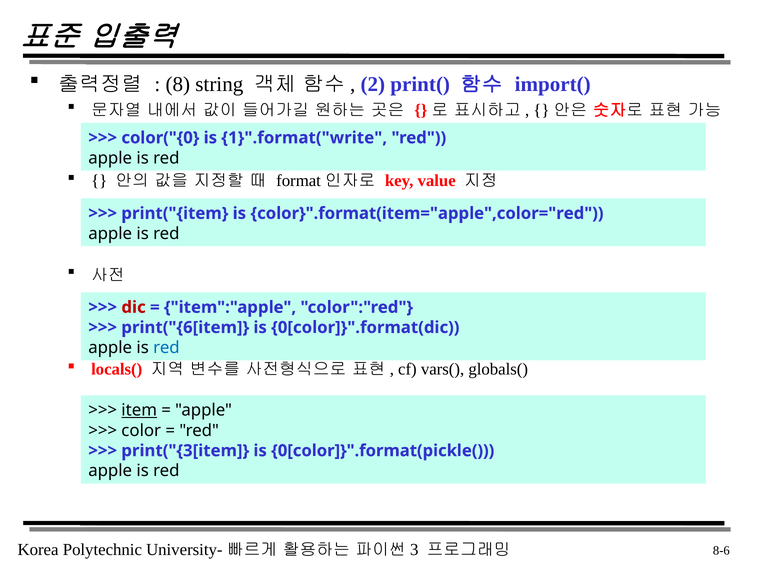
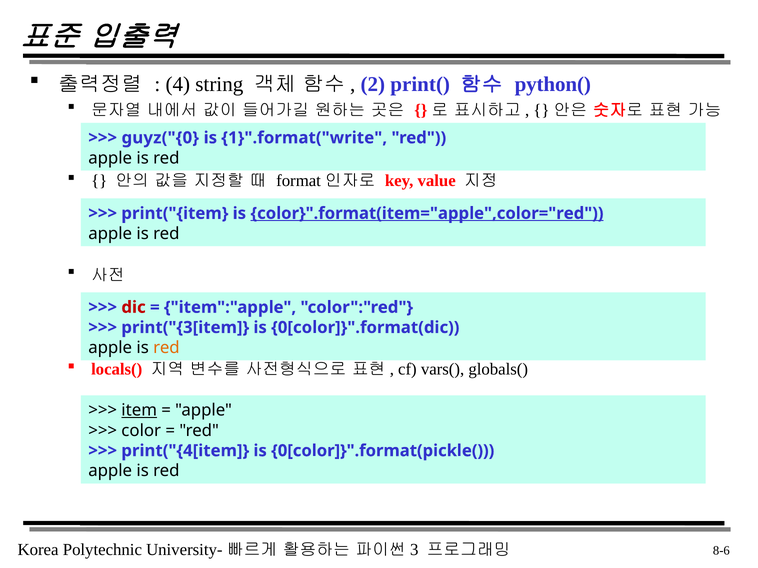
8: 8 -> 4 (178, 84)
import(: import( -> python( (553, 84)
color("{0: color("{0 -> guyz("{0 (160, 138)
color}".format(item="apple",color="red underline: none -> present (427, 214)
print("{6[item: print("{6[item -> print("{3[item (185, 328)
red colour: blue -> orange (166, 348)
print("{3[item: print("{3[item -> print("{4[item (185, 451)
